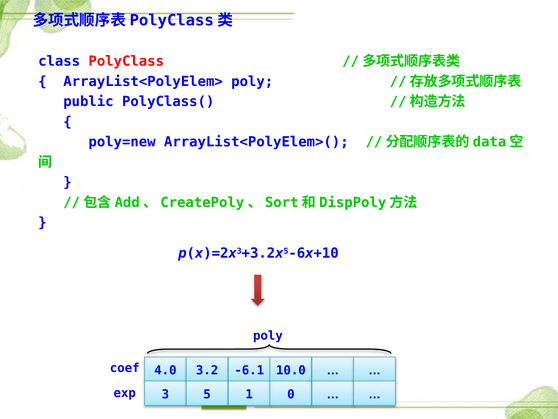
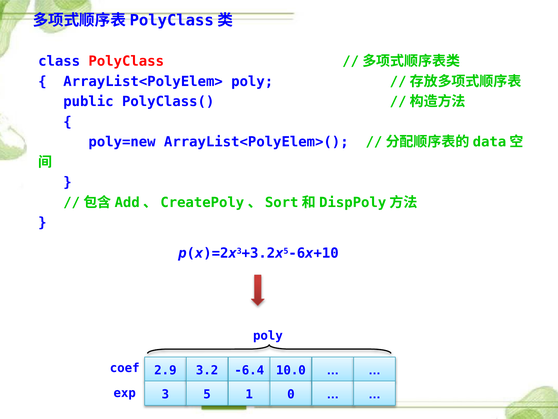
4.0: 4.0 -> 2.9 (165, 370)
-6.1: -6.1 -> -6.4 (249, 370)
